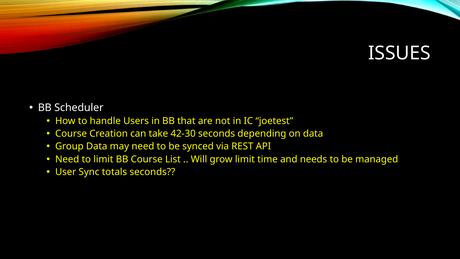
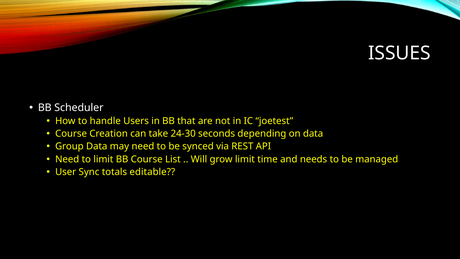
42-30: 42-30 -> 24-30 (183, 134)
totals seconds: seconds -> editable (152, 172)
